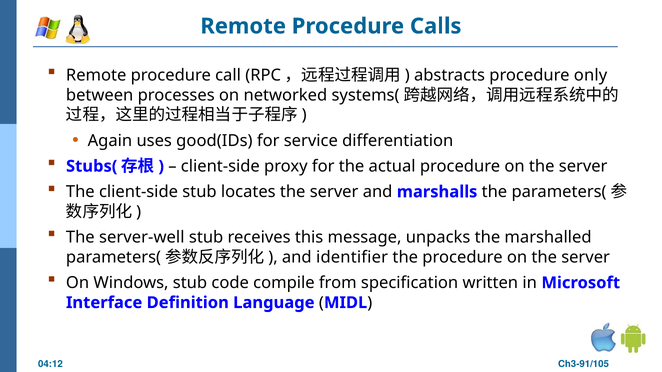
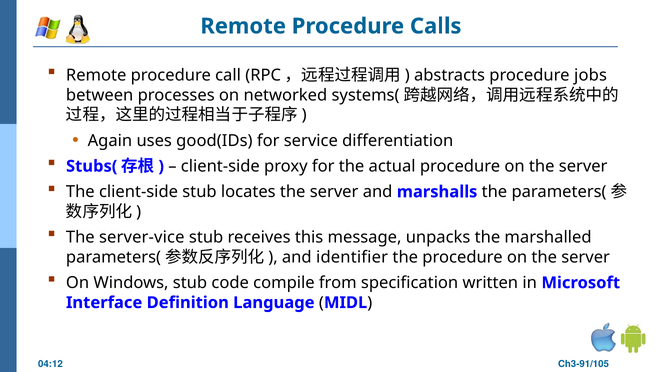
only: only -> jobs (591, 75)
server-well: server-well -> server-vice (142, 238)
